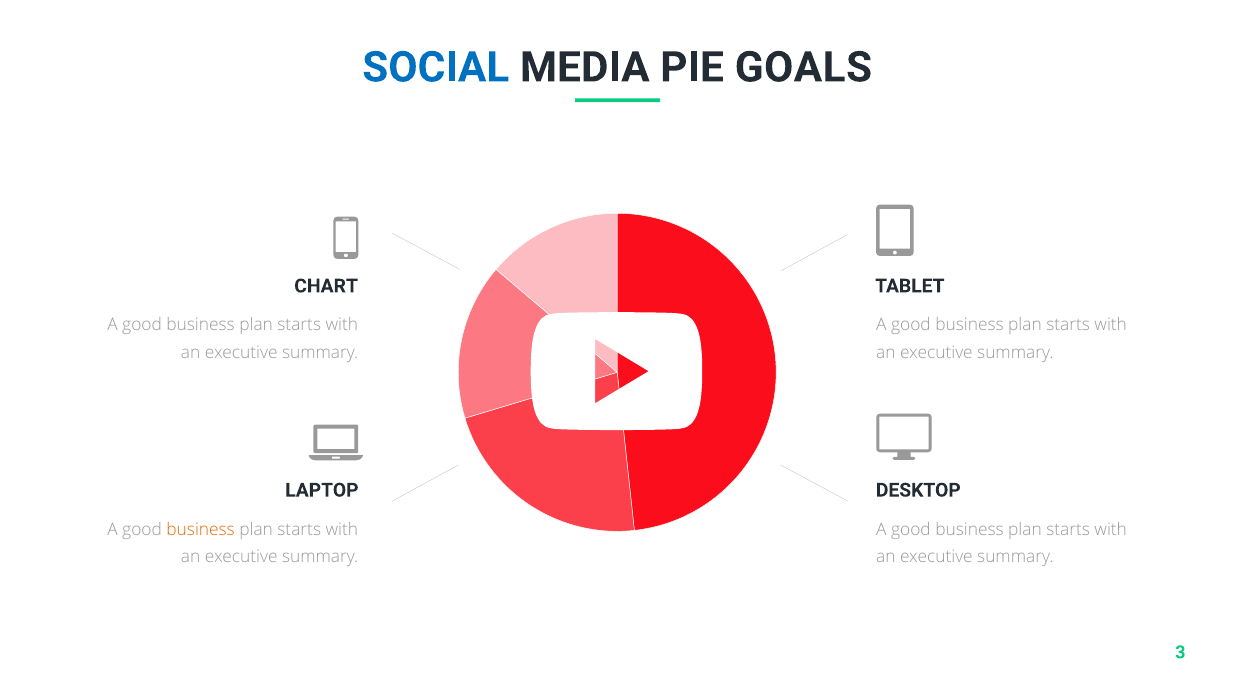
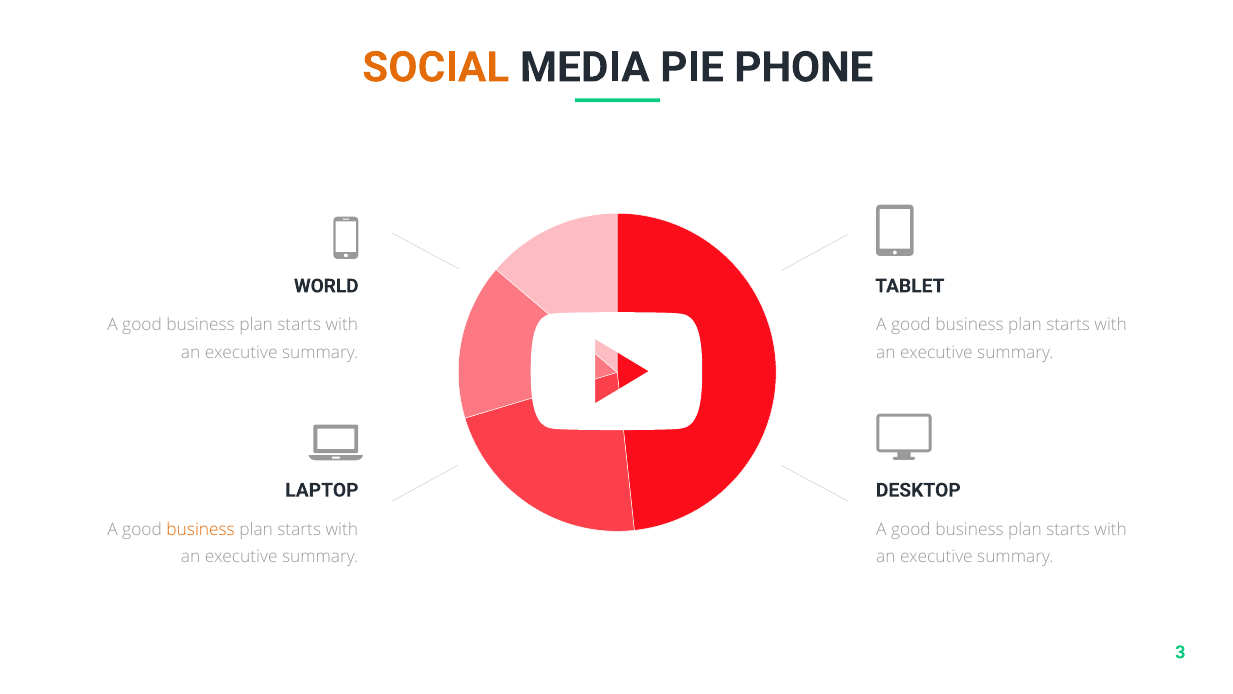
SOCIAL colour: blue -> orange (436, 67)
GOALS: GOALS -> PHONE (804, 67)
CHART: CHART -> WORLD (326, 286)
